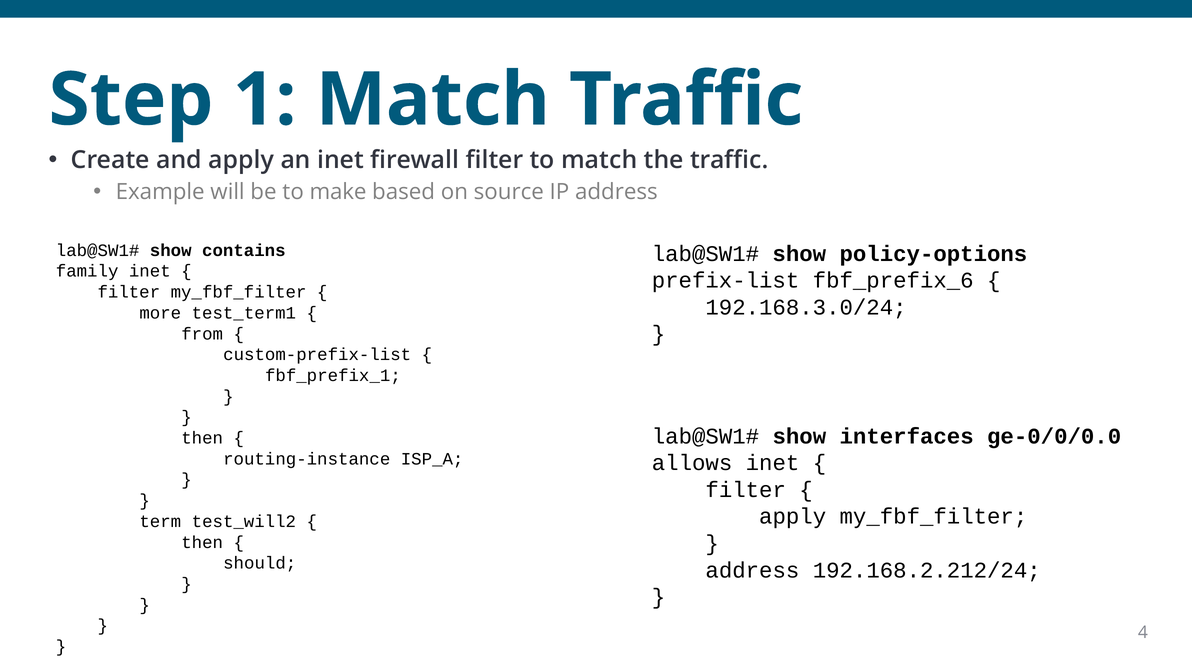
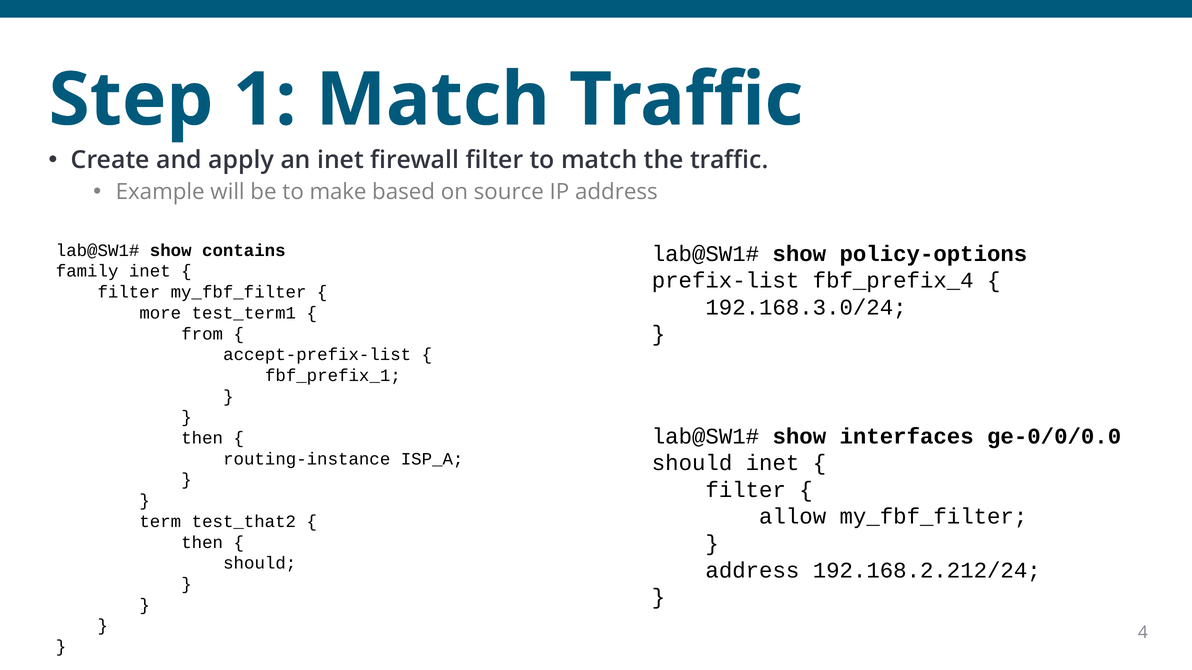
fbf_prefix_6: fbf_prefix_6 -> fbf_prefix_4 (893, 281)
custom-prefix-list: custom-prefix-list -> accept-prefix-list (317, 355)
allows: allows -> should (692, 463)
apply: apply -> allow (793, 517)
test_will2: test_will2 -> test_that2 (244, 522)
